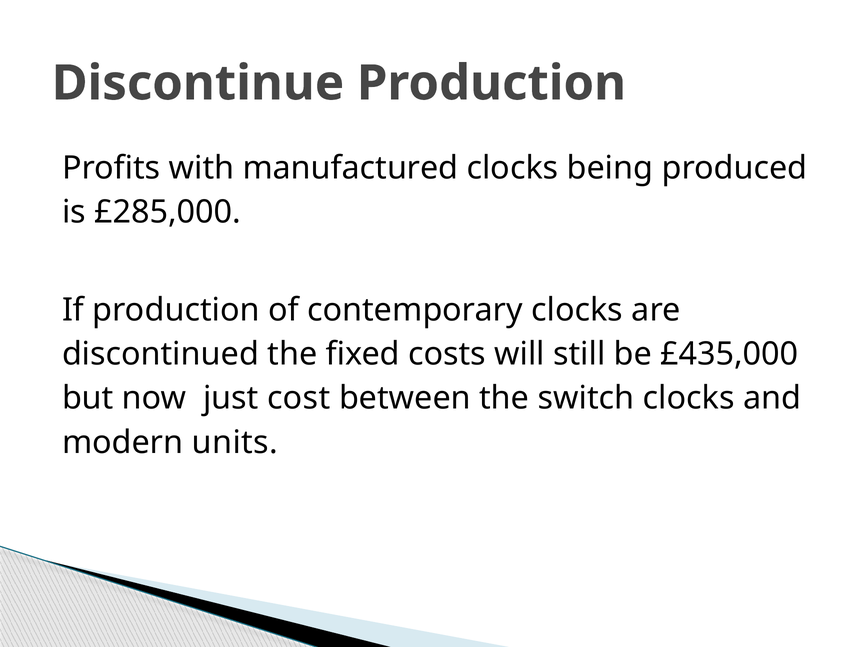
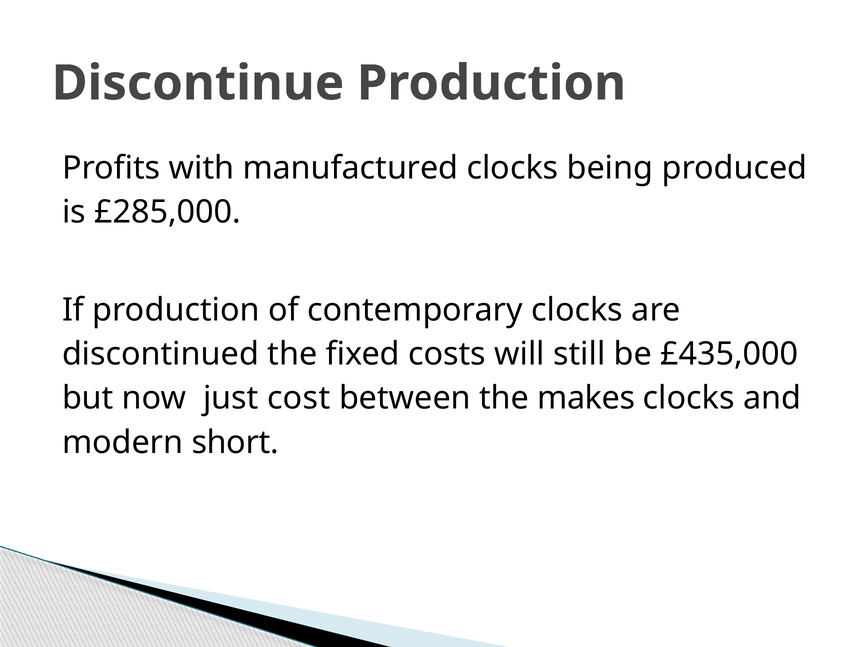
switch: switch -> makes (586, 398)
units: units -> short (235, 443)
